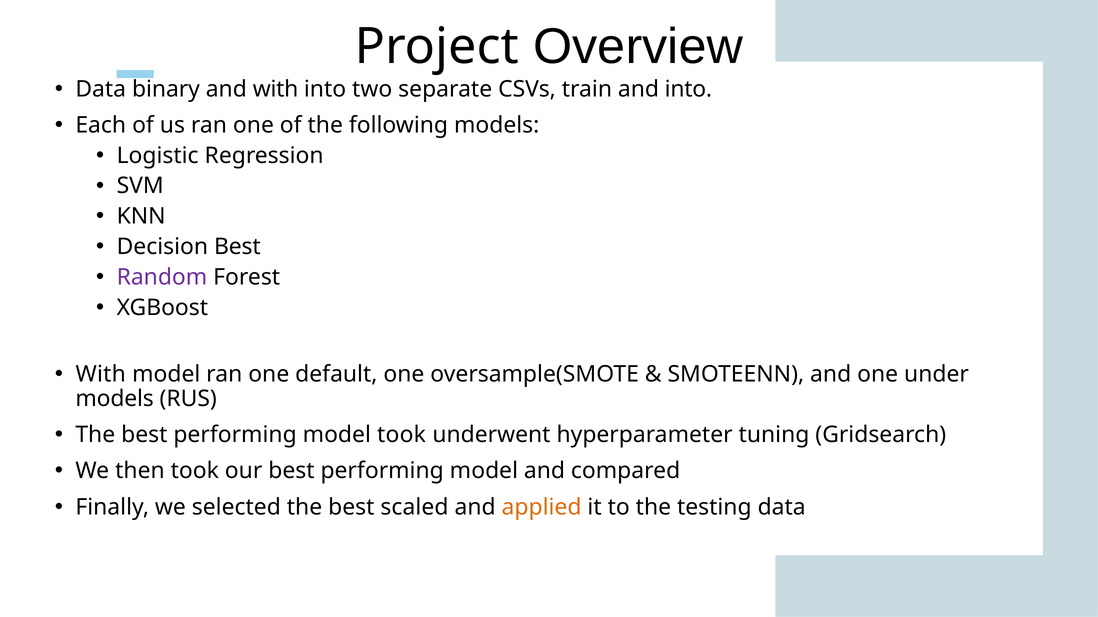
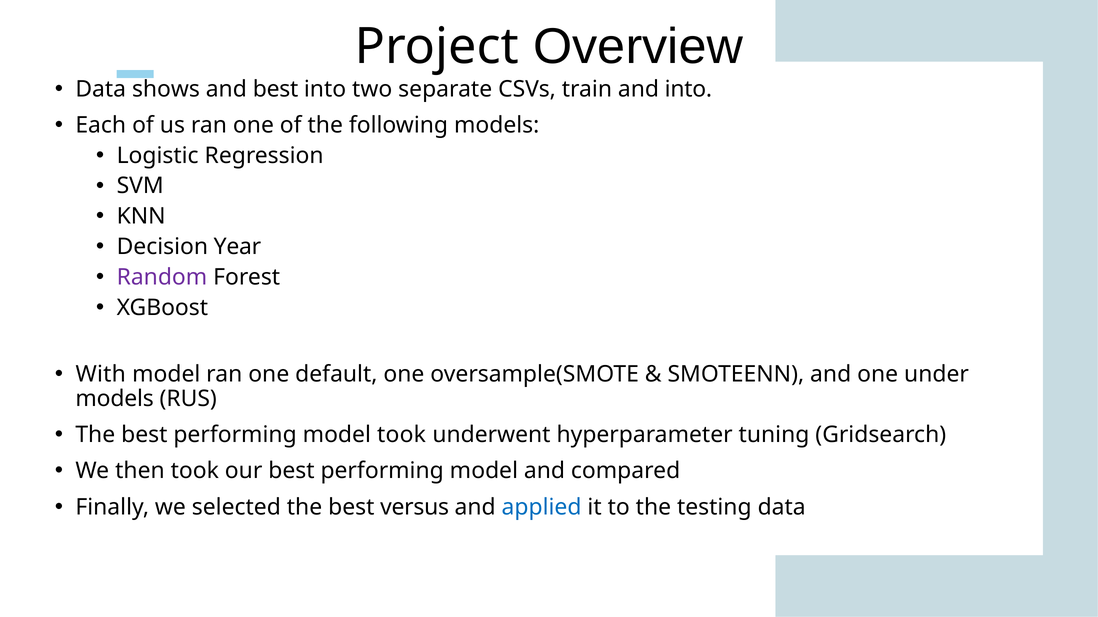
binary: binary -> shows (166, 89)
and with: with -> best (276, 89)
Decision Best: Best -> Year (237, 247)
scaled: scaled -> versus (415, 507)
applied colour: orange -> blue (542, 507)
